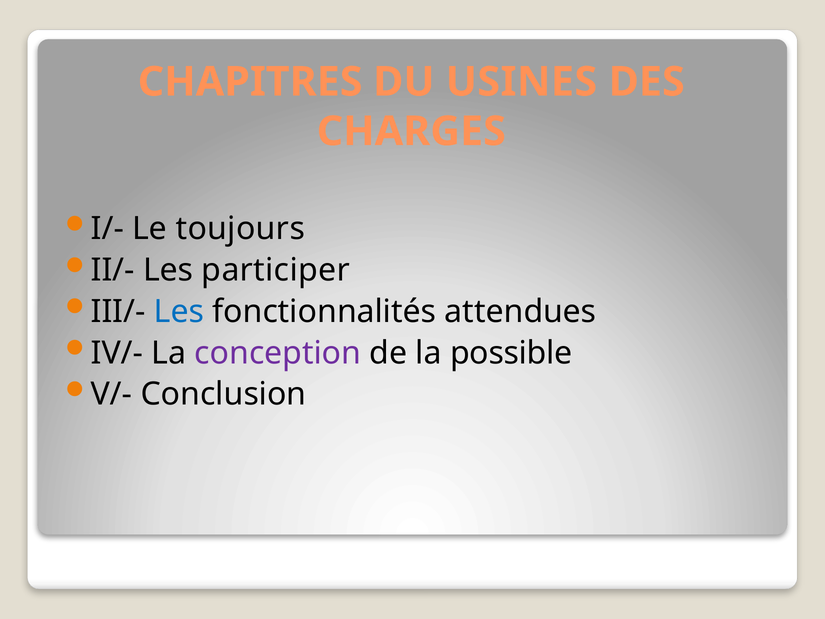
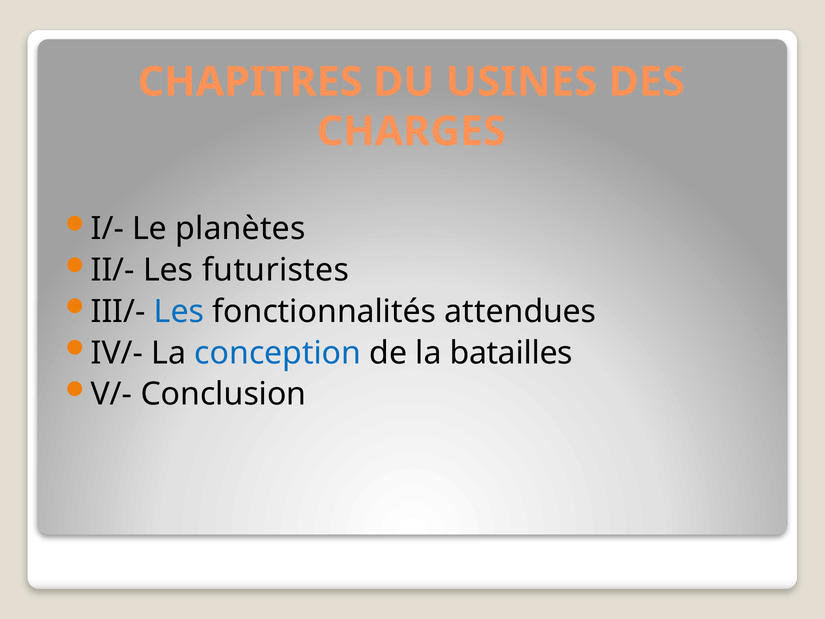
toujours: toujours -> planètes (240, 229)
participer: participer -> futuristes (276, 270)
conception colour: purple -> blue (278, 353)
possible: possible -> batailles (511, 353)
